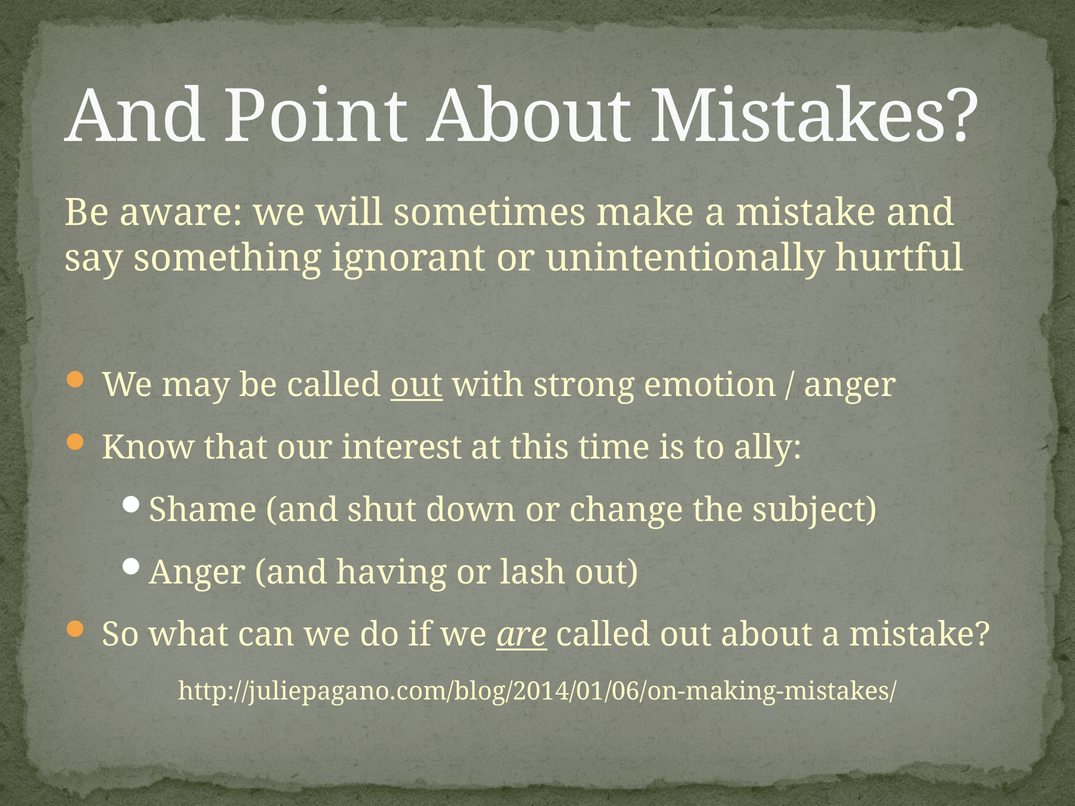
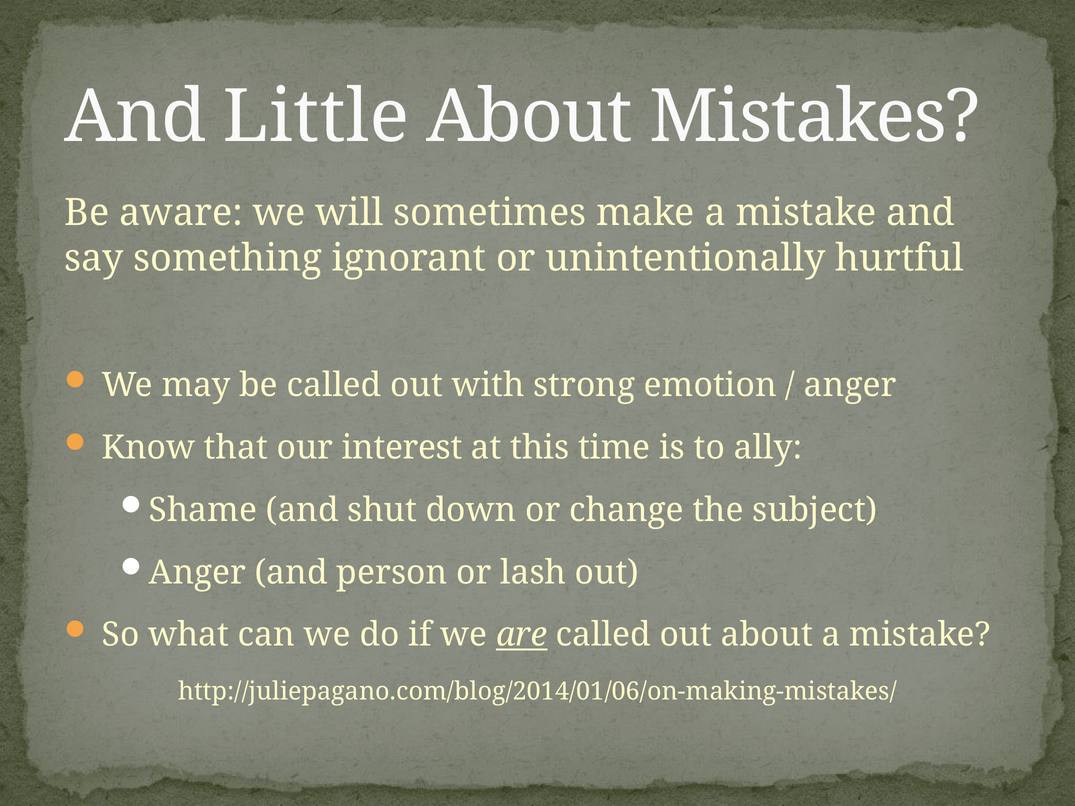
Point: Point -> Little (316, 117)
out underline: present -> none (417, 385)
having: having -> person (392, 573)
